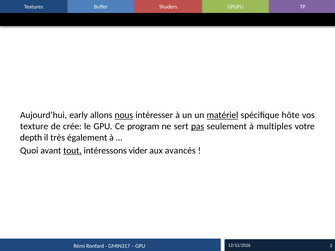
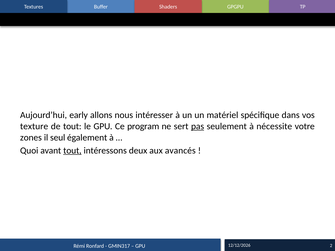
nous underline: present -> none (124, 115)
matériel underline: present -> none (222, 115)
hôte: hôte -> dans (291, 115)
de crée: crée -> tout (72, 126)
multiples: multiples -> nécessite (274, 126)
depth: depth -> zones (31, 138)
très: très -> seul (58, 138)
vider: vider -> deux (138, 151)
